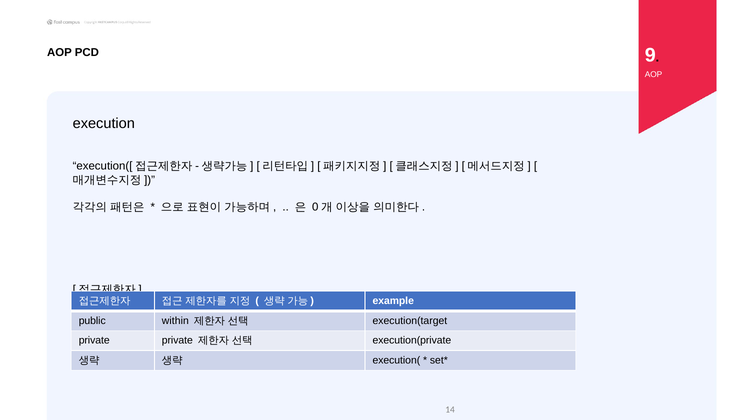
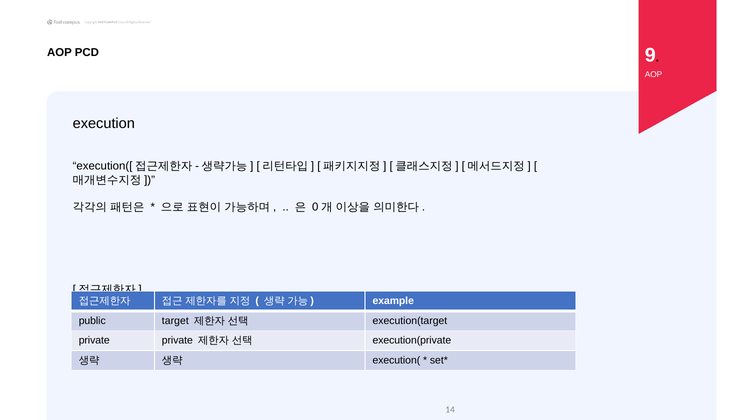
within: within -> target (175, 321)
